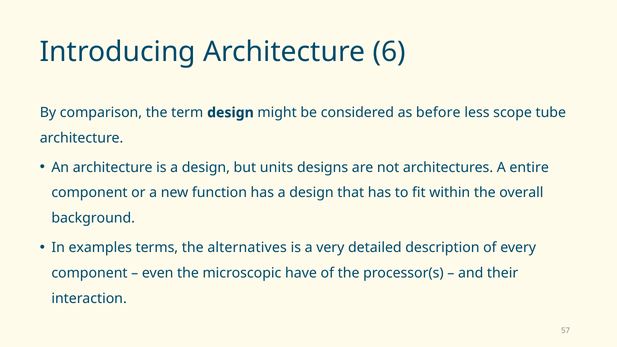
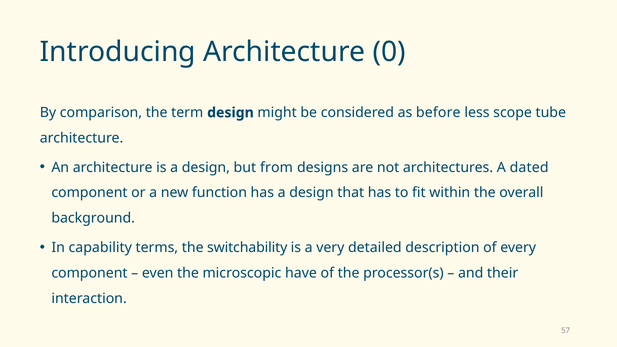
6: 6 -> 0 (389, 52)
units: units -> from (277, 167)
entire: entire -> dated (529, 167)
examples: examples -> capability (100, 248)
alternatives: alternatives -> switchability (247, 248)
